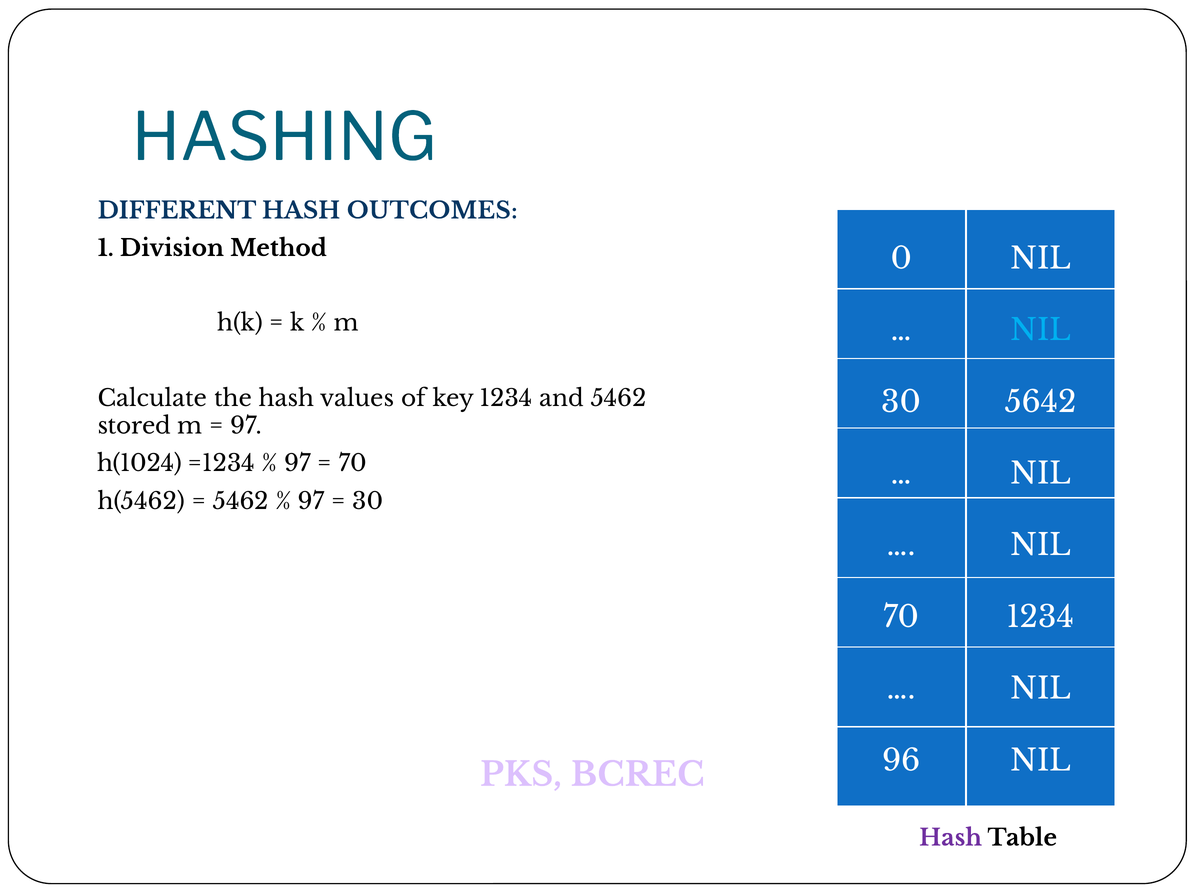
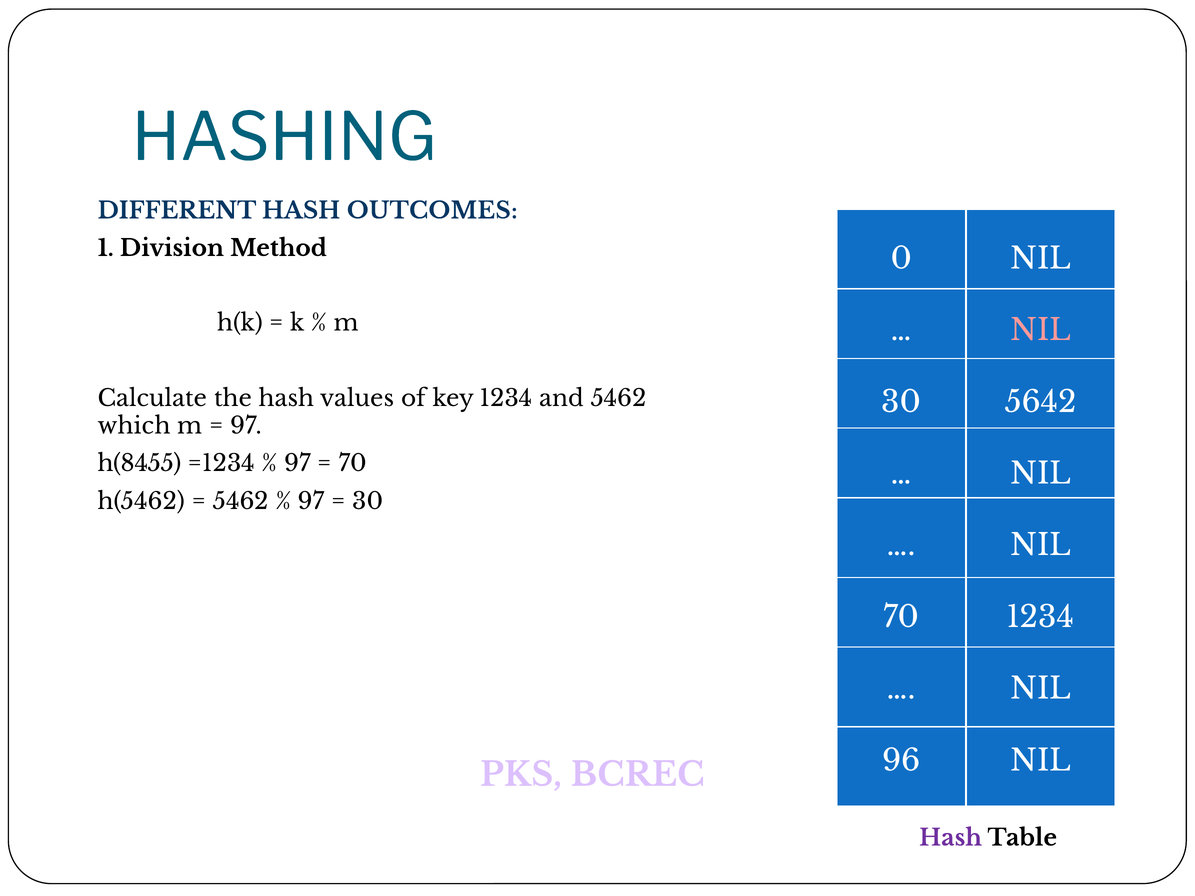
NIL colour: light blue -> pink (1041, 331)
stored: stored -> which (134, 426)
h(1024: h(1024 -> h(8455 (140, 464)
